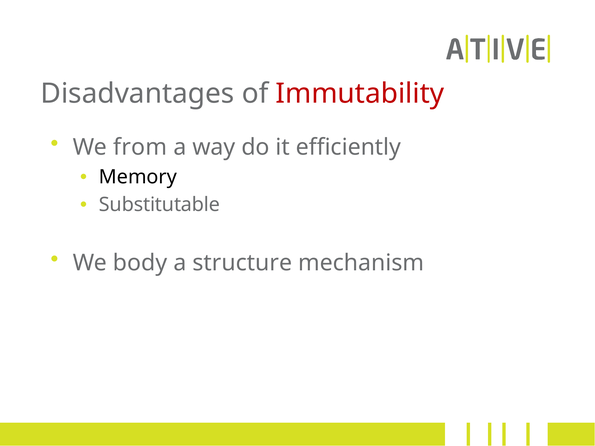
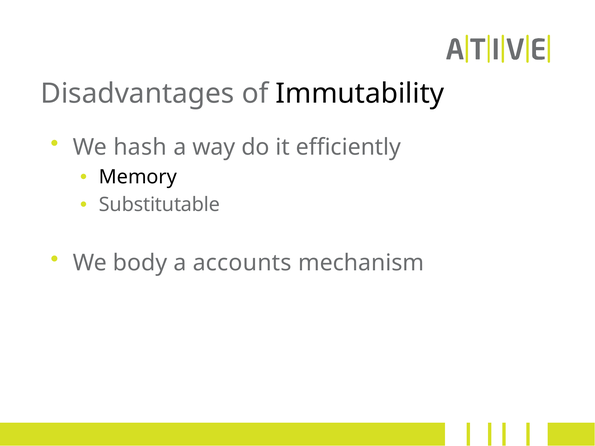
Immutability colour: red -> black (360, 94)
from: from -> hash (140, 147)
structure: structure -> accounts (242, 263)
